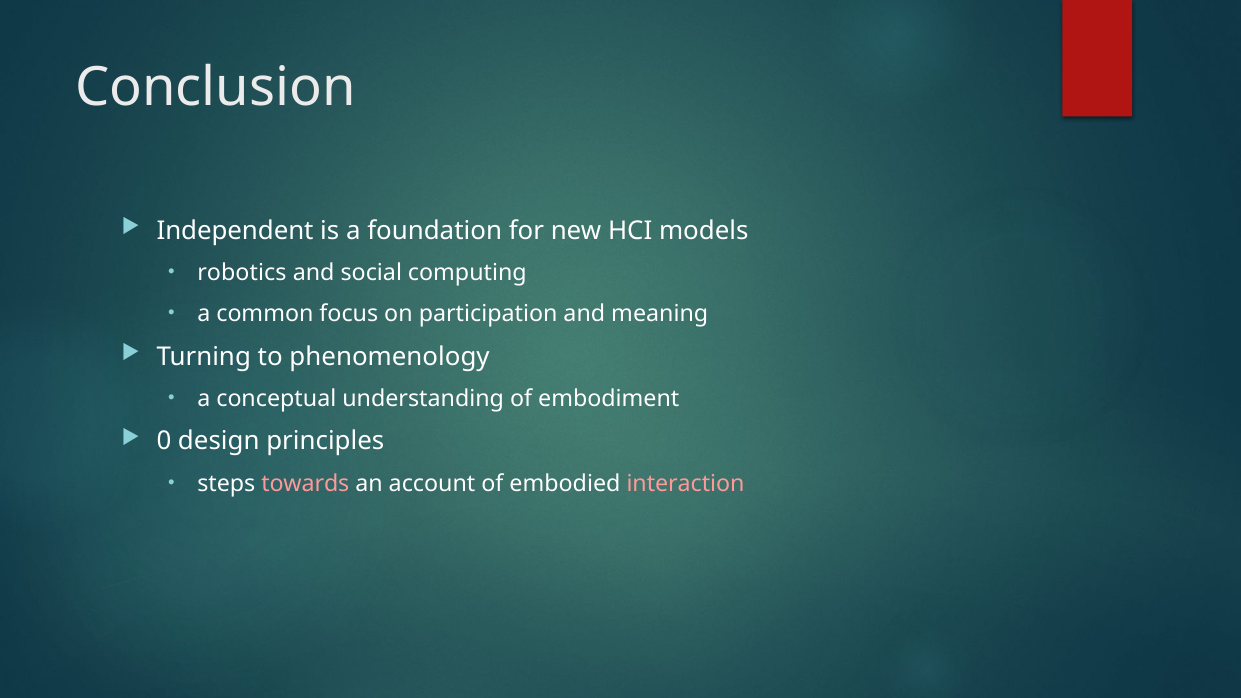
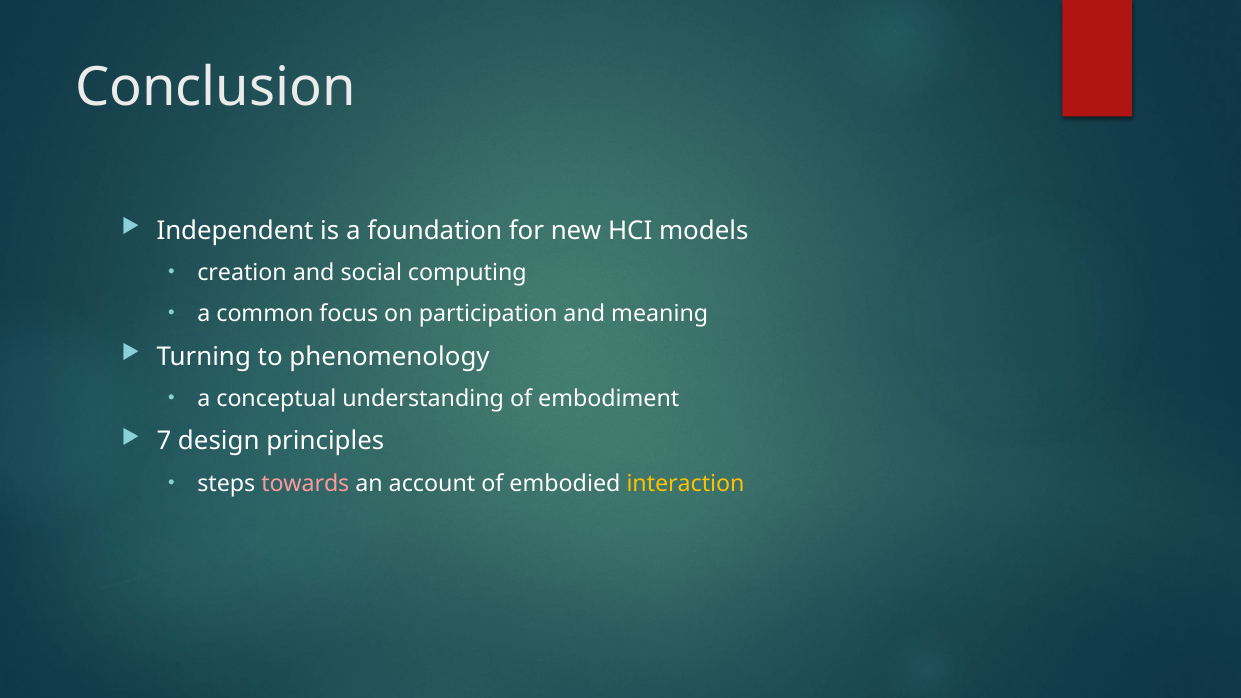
robotics: robotics -> creation (242, 273)
0: 0 -> 7 (164, 441)
interaction colour: pink -> yellow (686, 484)
